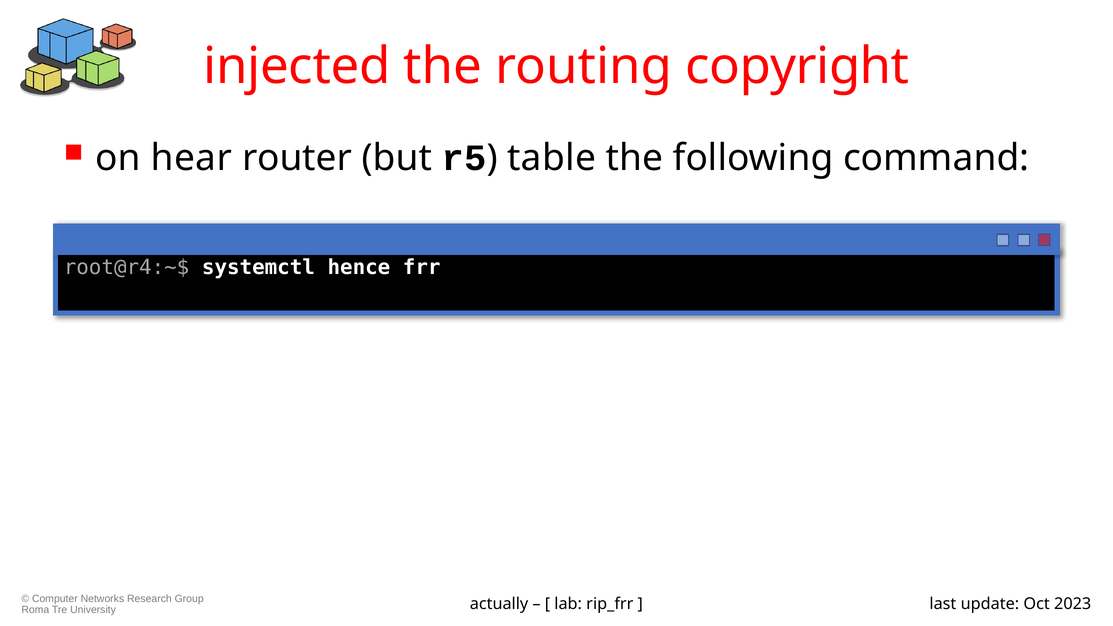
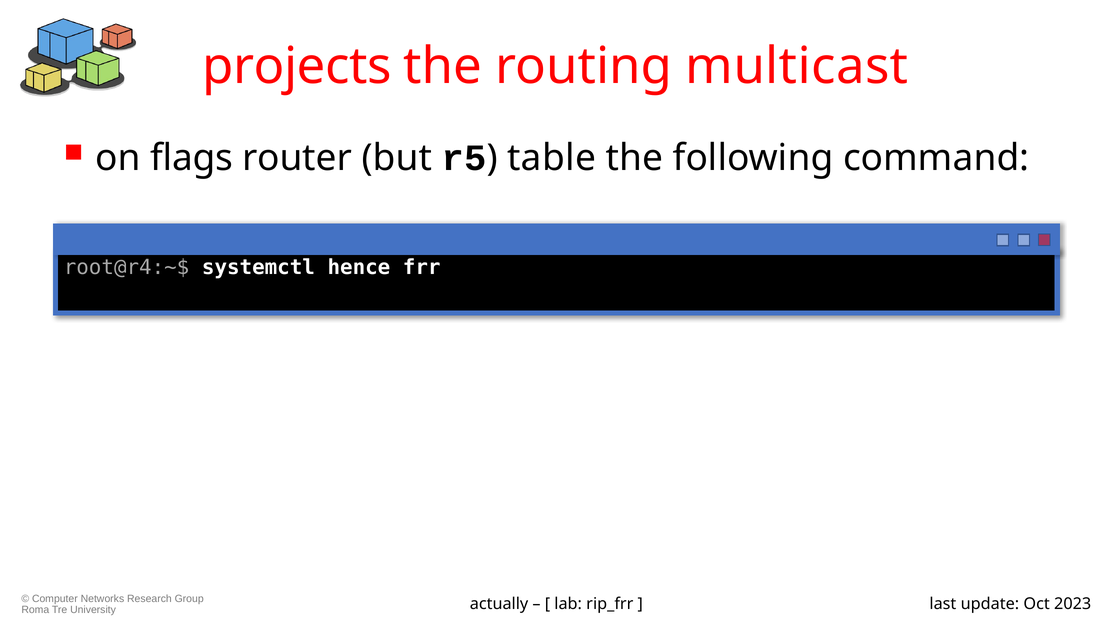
injected: injected -> projects (297, 66)
copyright: copyright -> multicast (797, 66)
hear: hear -> flags (192, 158)
